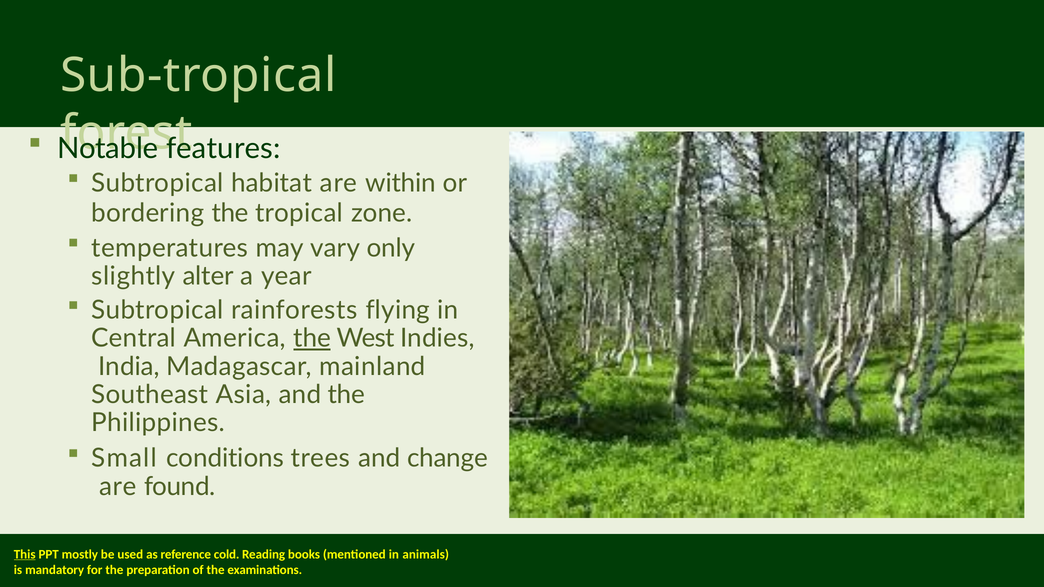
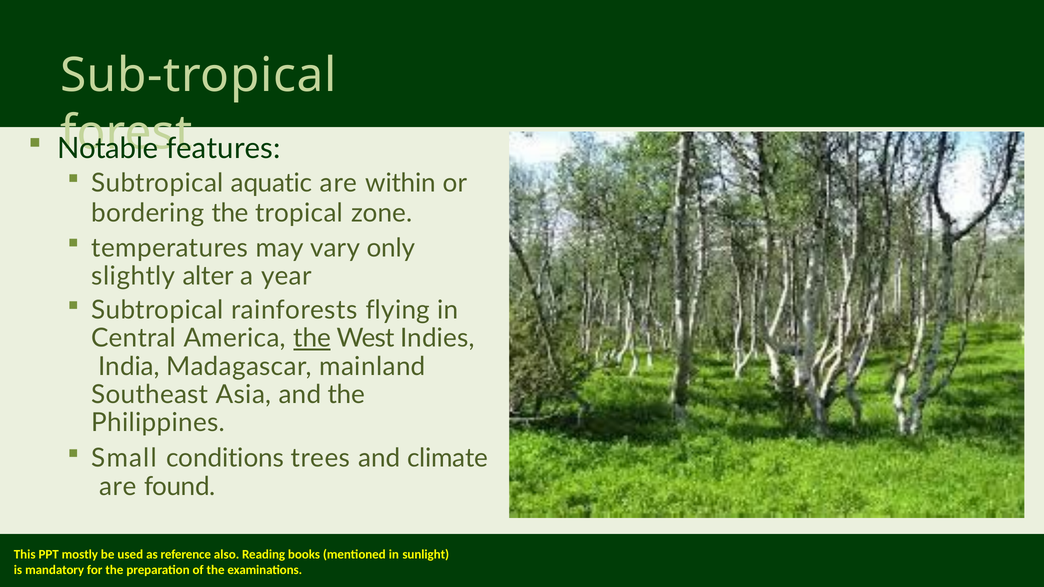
habitat: habitat -> aquatic (272, 183)
change: change -> climate (448, 459)
This underline: present -> none (25, 554)
cold: cold -> also (227, 554)
animals: animals -> sunlight (426, 554)
